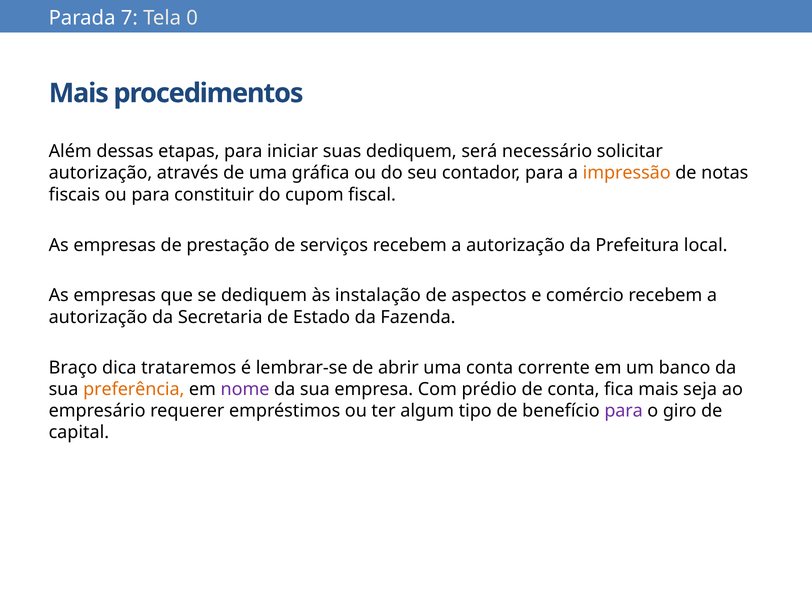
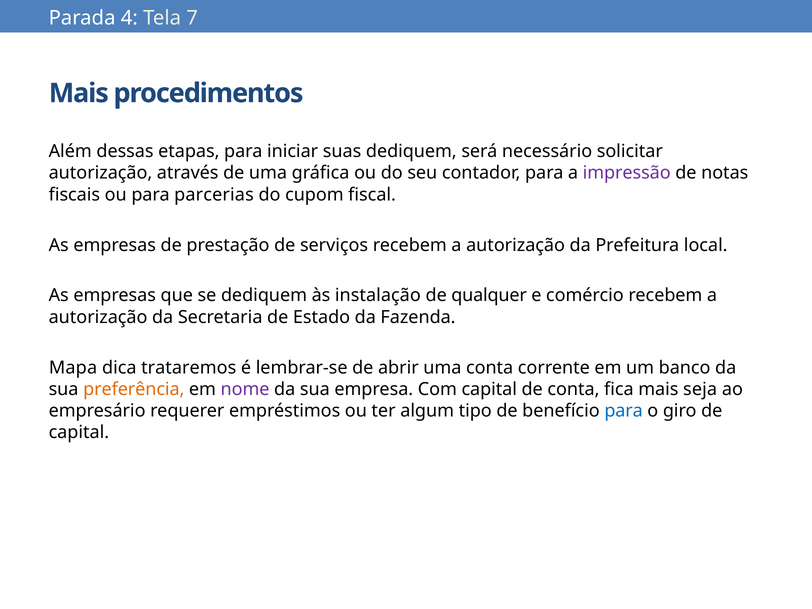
7: 7 -> 4 (129, 18)
0: 0 -> 7 (192, 18)
impressão colour: orange -> purple (627, 173)
constituir: constituir -> parcerias (214, 195)
aspectos: aspectos -> qualquer (489, 296)
Braço: Braço -> Mapa (73, 368)
Com prédio: prédio -> capital (489, 389)
para colour: purple -> blue (624, 411)
